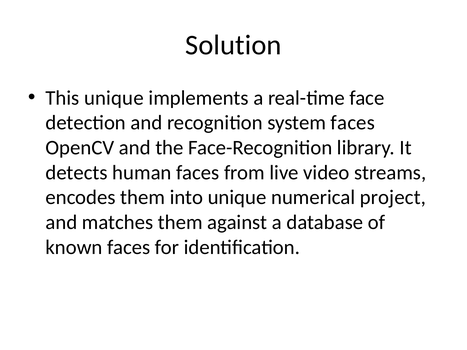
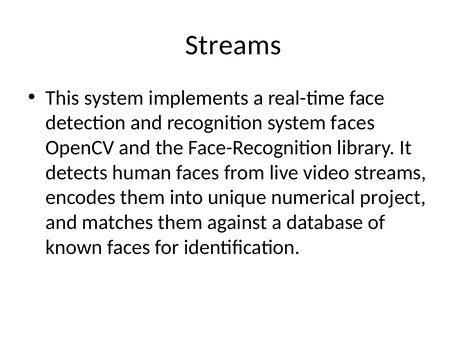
Solution: Solution -> Streams (233, 45)
This unique: unique -> system (114, 98)
